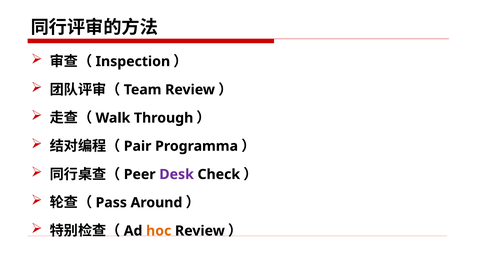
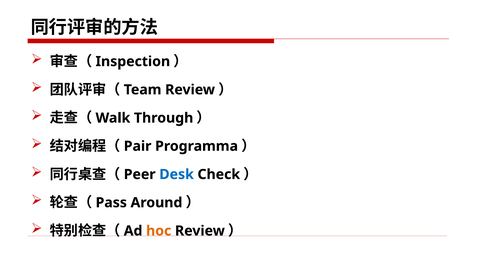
Desk colour: purple -> blue (177, 175)
